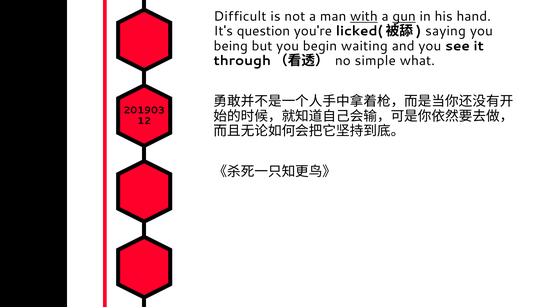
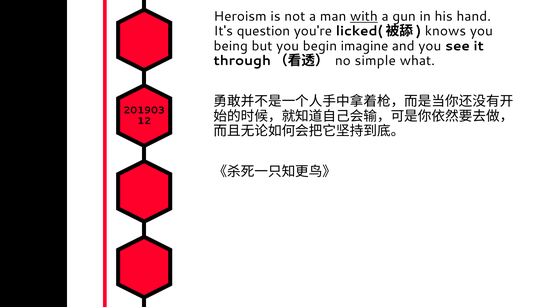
Difficult: Difficult -> Heroism (240, 16)
gun underline: present -> none (404, 16)
saying: saying -> knows (446, 31)
waiting: waiting -> imagine (365, 46)
